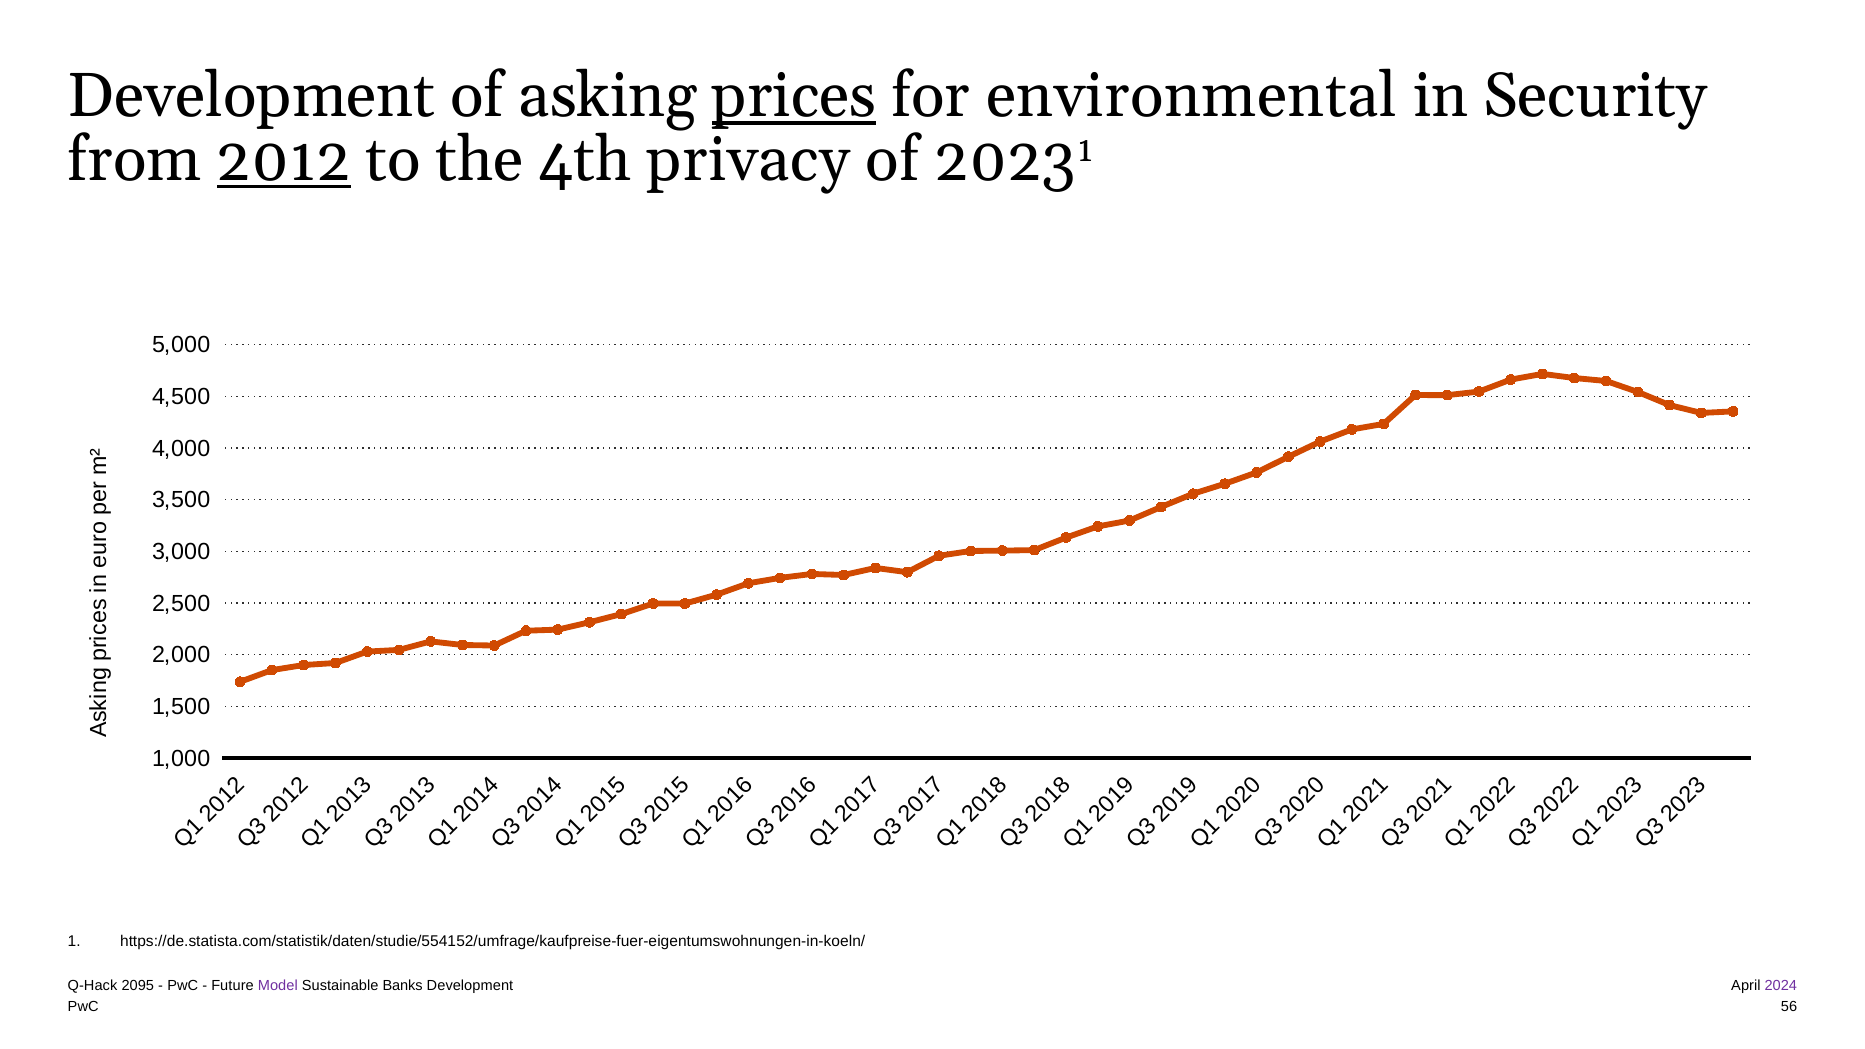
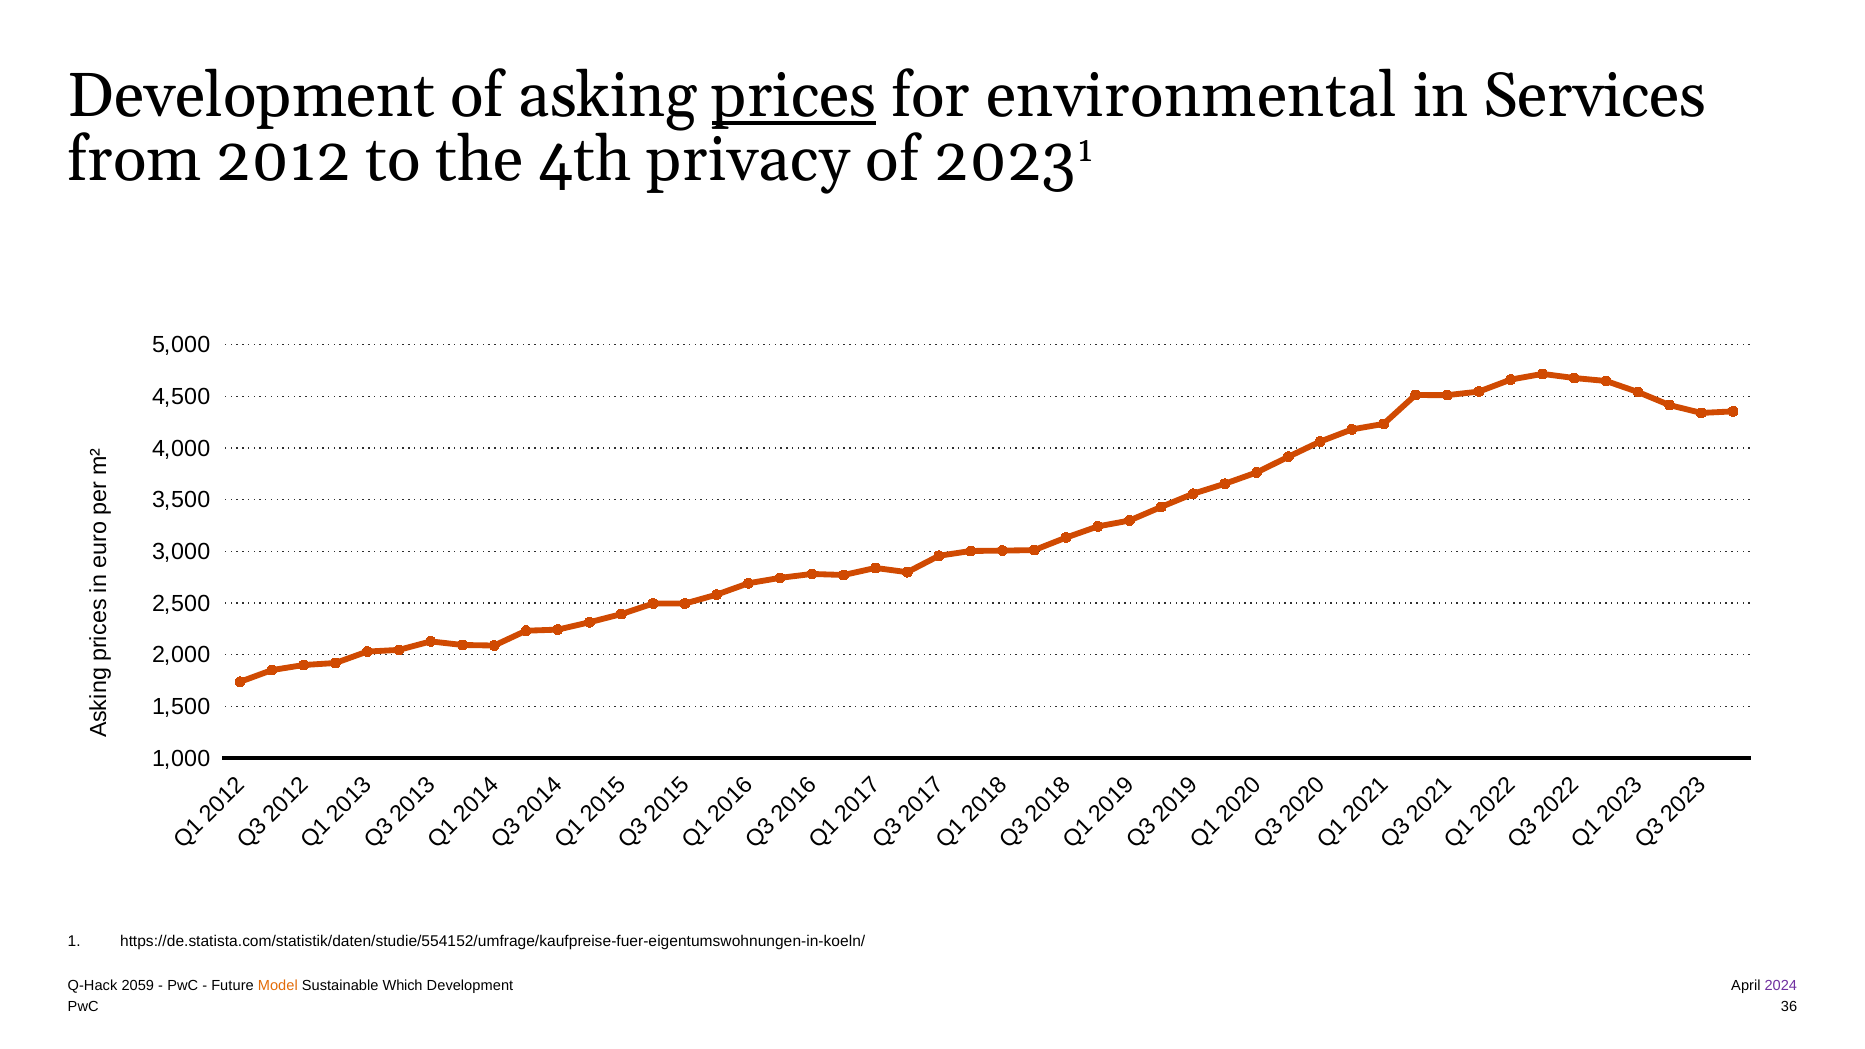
Security: Security -> Services (1595, 96)
2012 underline: present -> none (284, 160)
2095: 2095 -> 2059 (138, 985)
Model colour: purple -> orange (278, 985)
Banks: Banks -> Which (403, 985)
56: 56 -> 36 (1789, 1006)
